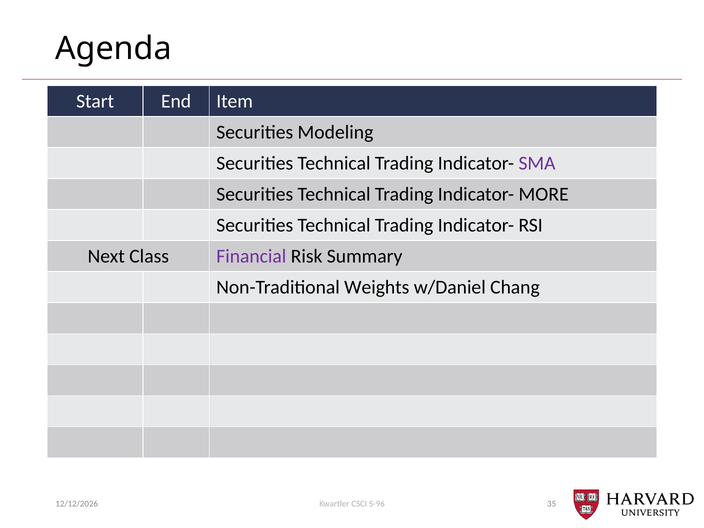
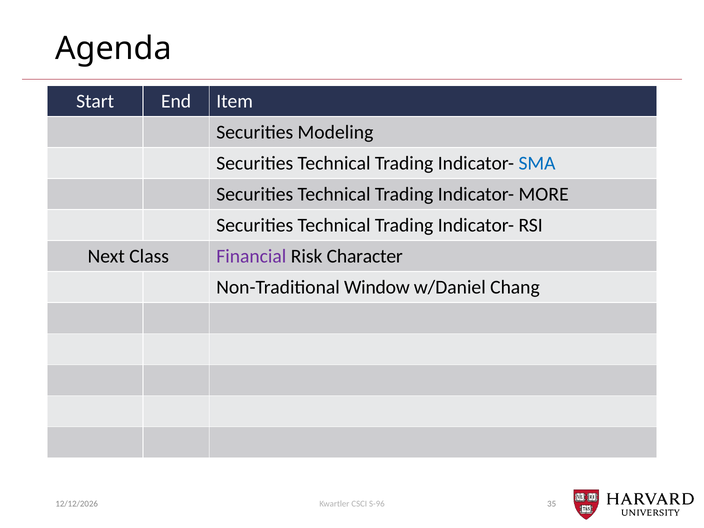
SMA colour: purple -> blue (537, 163)
Summary: Summary -> Character (365, 256)
Weights: Weights -> Window (377, 287)
